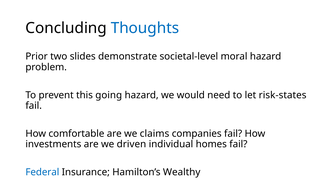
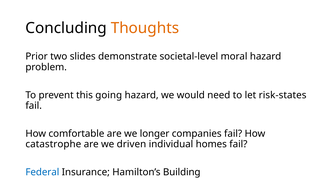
Thoughts colour: blue -> orange (145, 28)
claims: claims -> longer (155, 134)
investments: investments -> catastrophe (53, 144)
Wealthy: Wealthy -> Building (182, 172)
